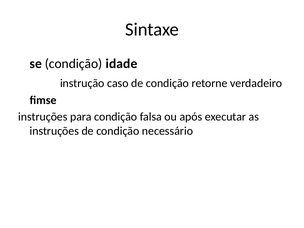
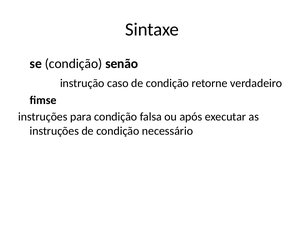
idade: idade -> senão (122, 64)
